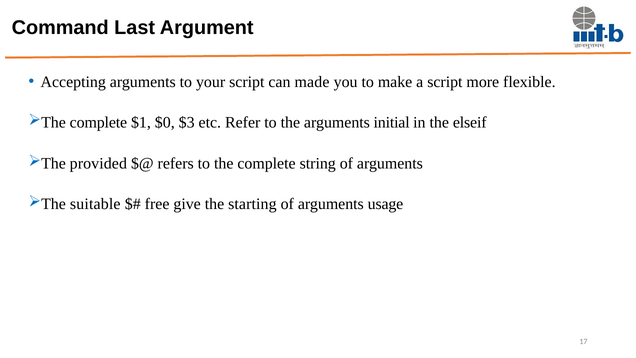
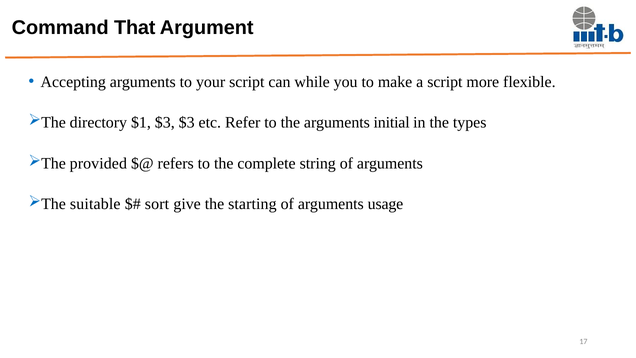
Last: Last -> That (135, 28)
made: made -> while (312, 82)
complete: complete -> directory (98, 122)
$1 $0: $0 -> $3 (165, 122)
elseif: elseif -> types (470, 122)
free: free -> sort (157, 204)
